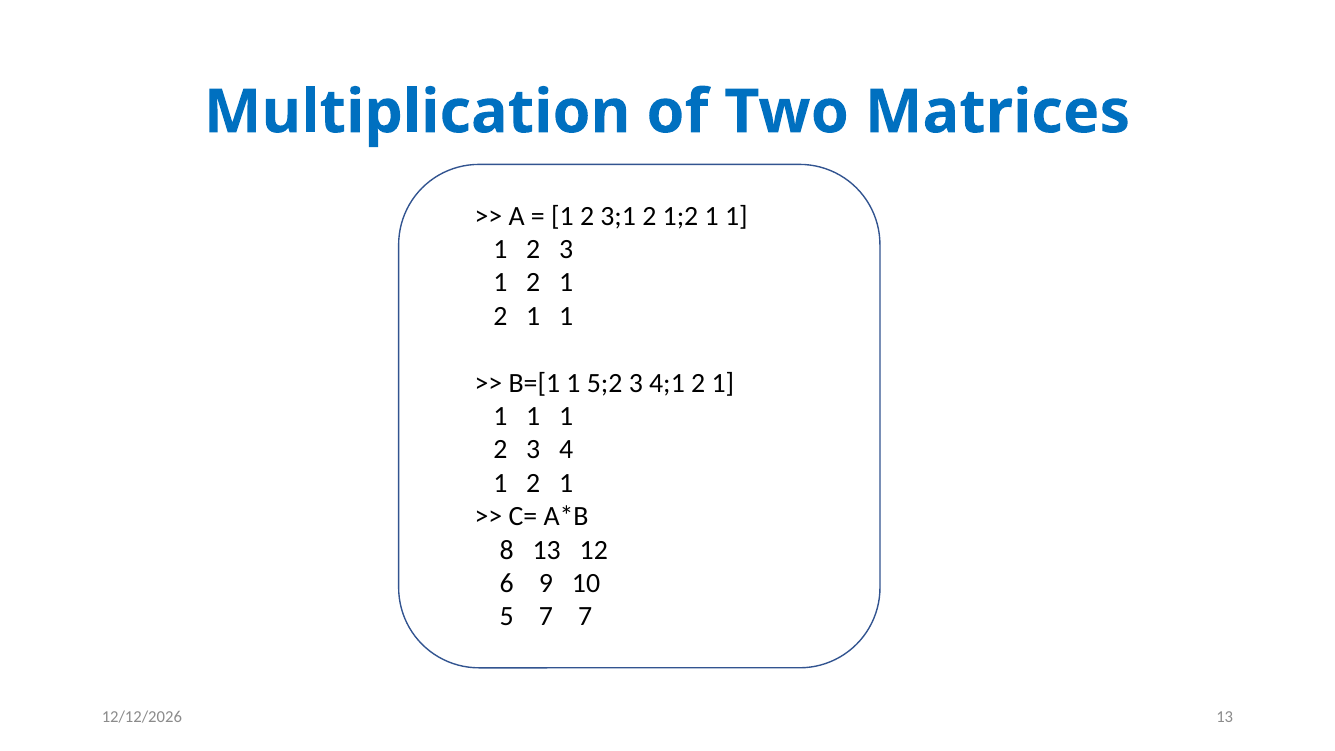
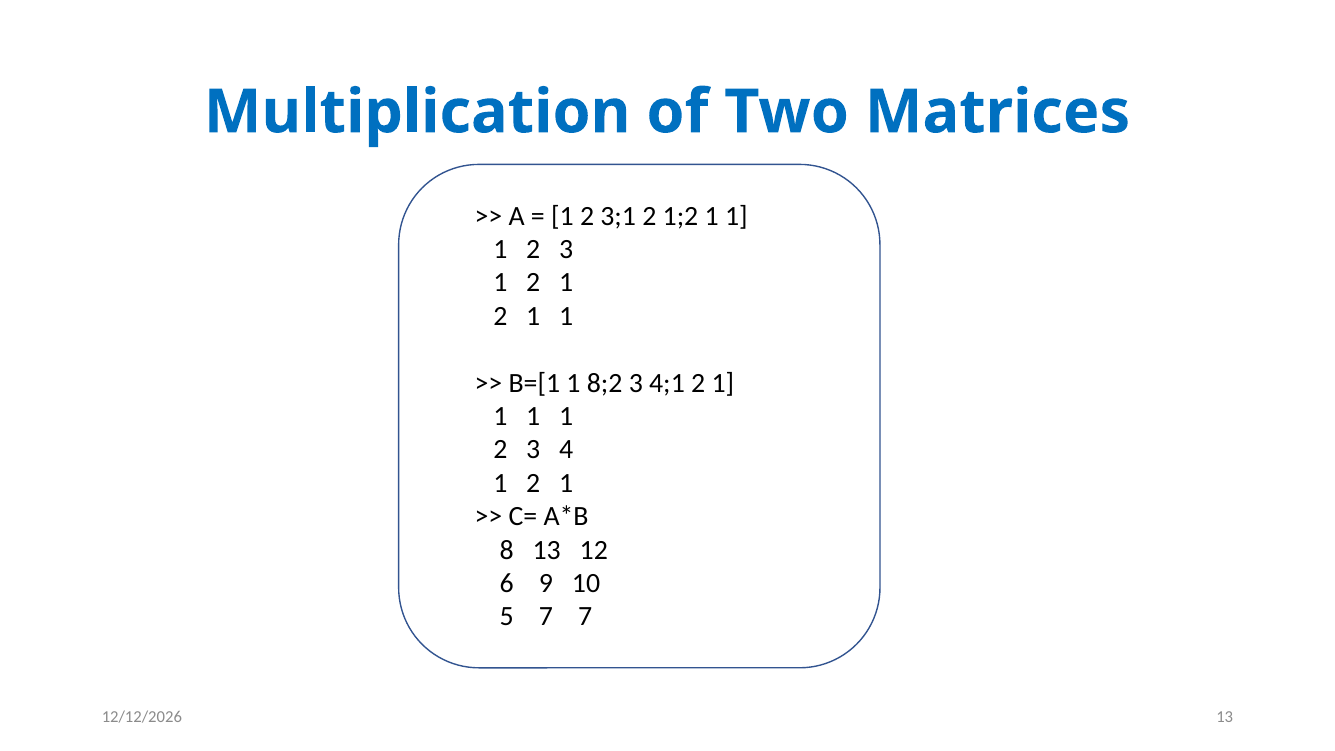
5;2: 5;2 -> 8;2 (605, 383)
